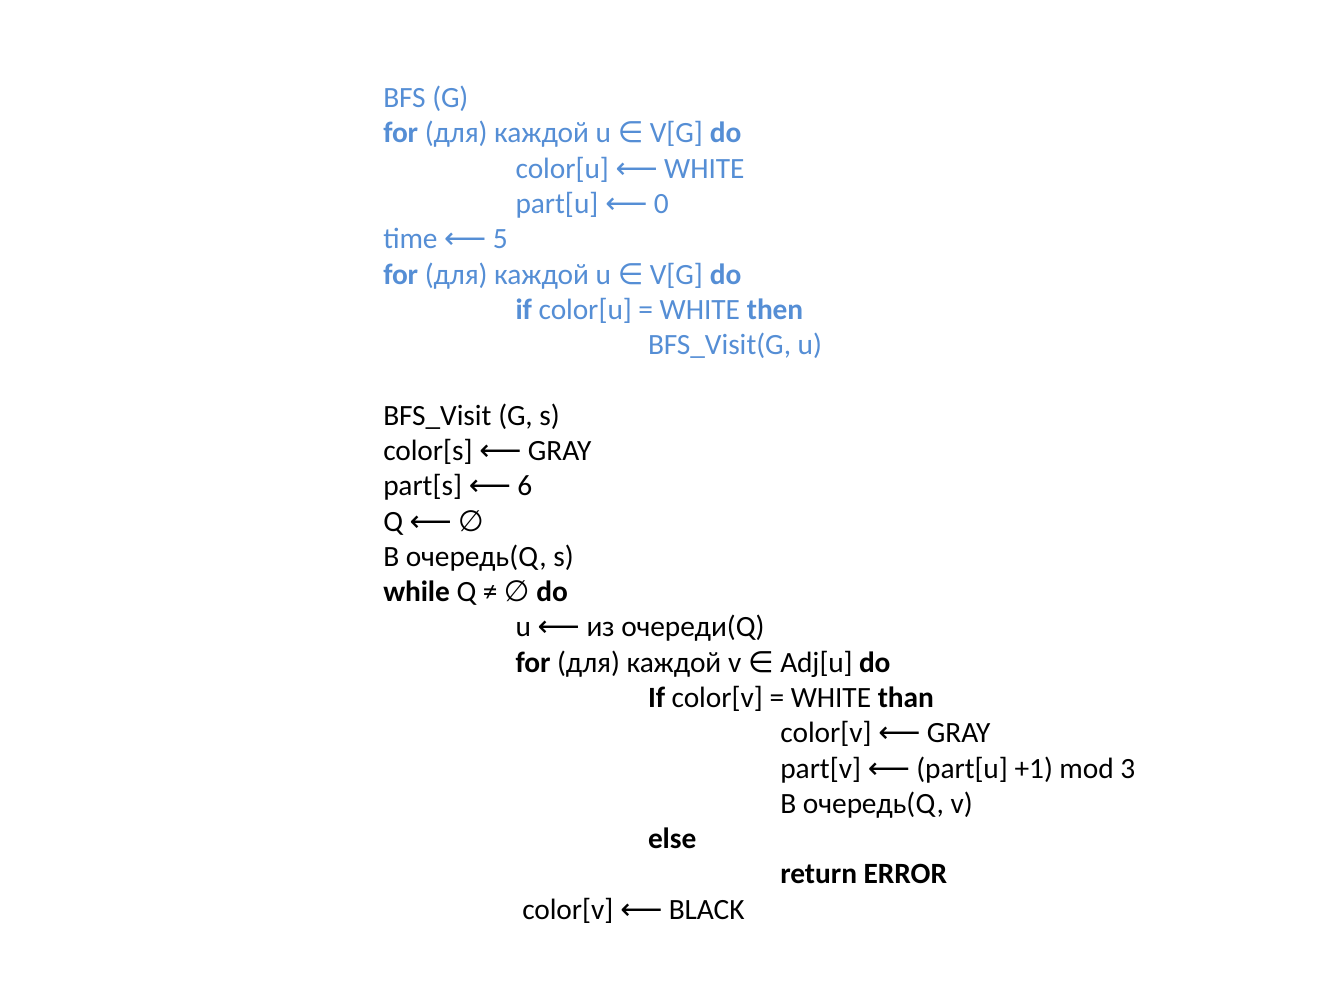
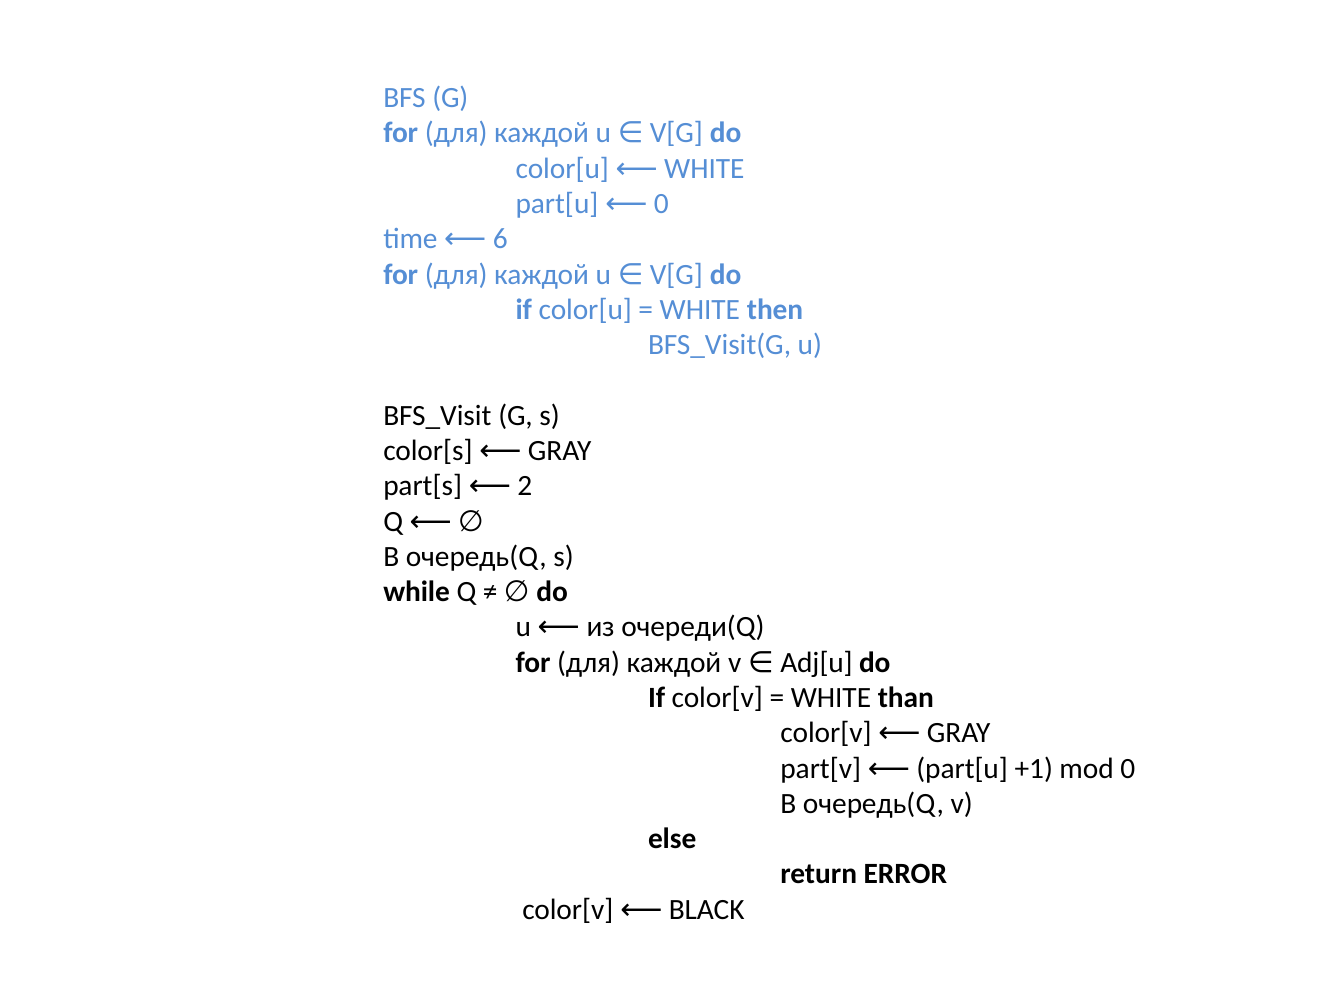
5: 5 -> 6 (500, 239)
6: 6 -> 2 (525, 486)
mod 3: 3 -> 0 (1128, 768)
